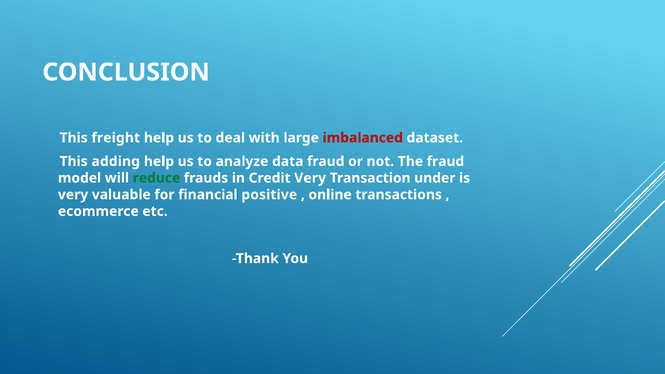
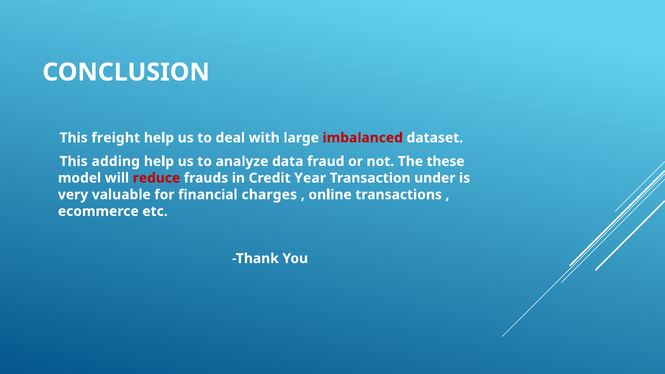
The fraud: fraud -> these (446, 161)
reduce colour: green -> red (156, 178)
Credit Very: Very -> Year (310, 178)
positive: positive -> charges (269, 195)
